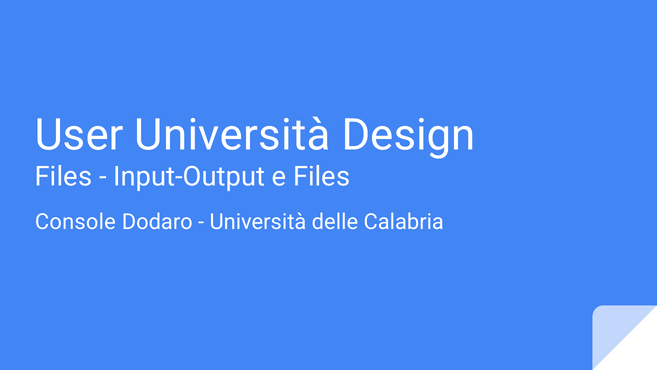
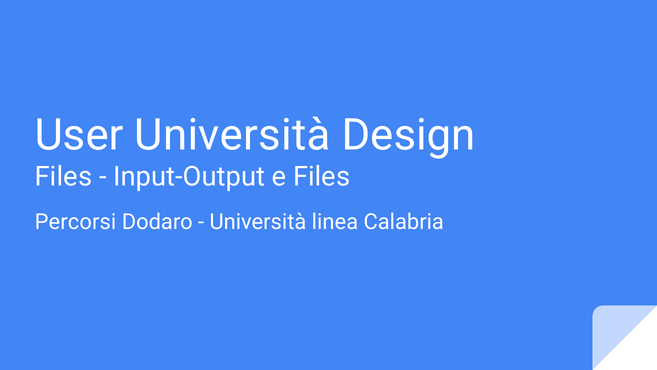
Console: Console -> Percorsi (75, 222)
delle: delle -> linea (335, 222)
